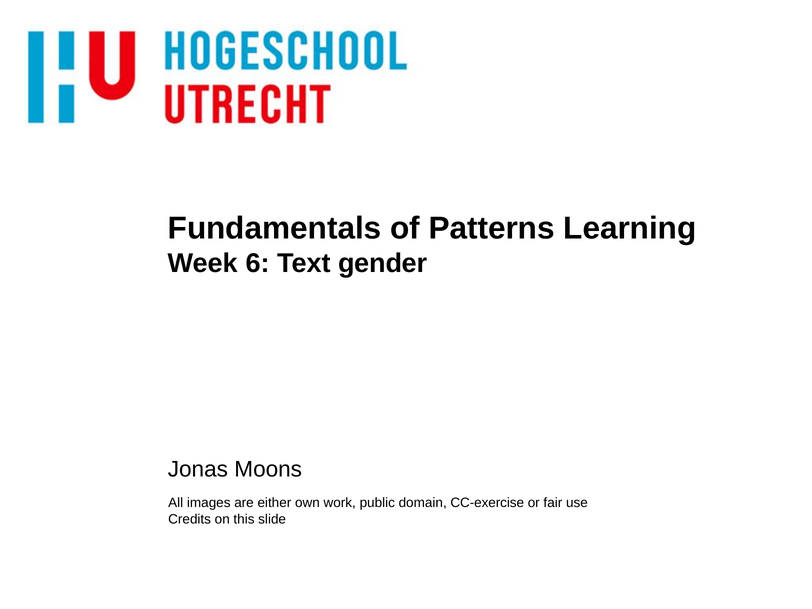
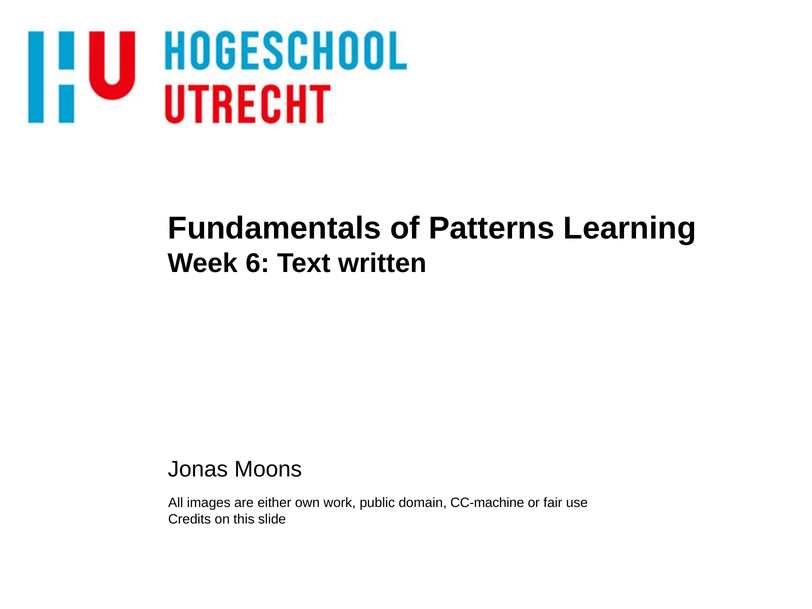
gender: gender -> written (383, 263)
CC-exercise: CC-exercise -> CC-machine (487, 503)
